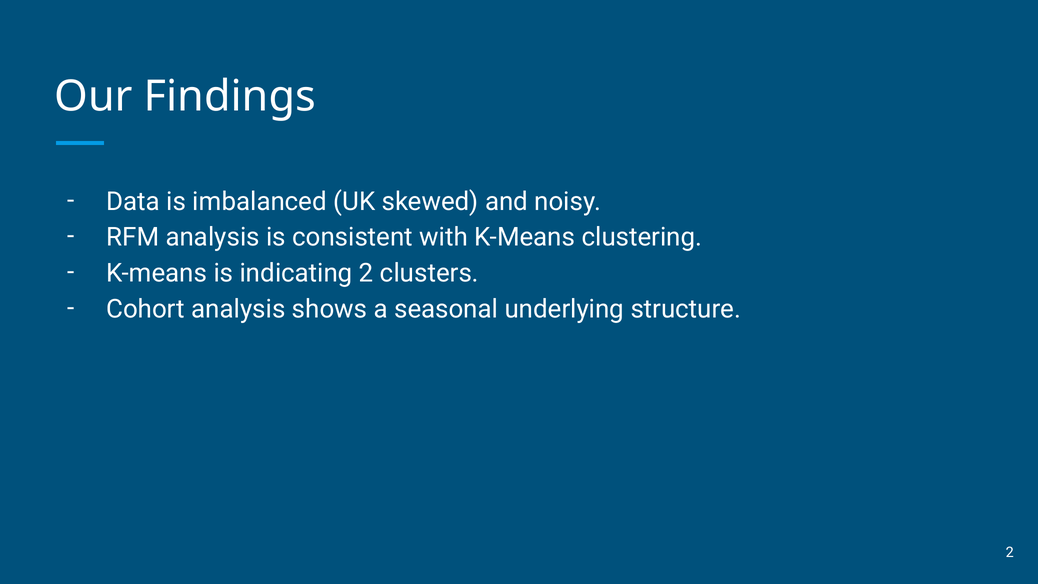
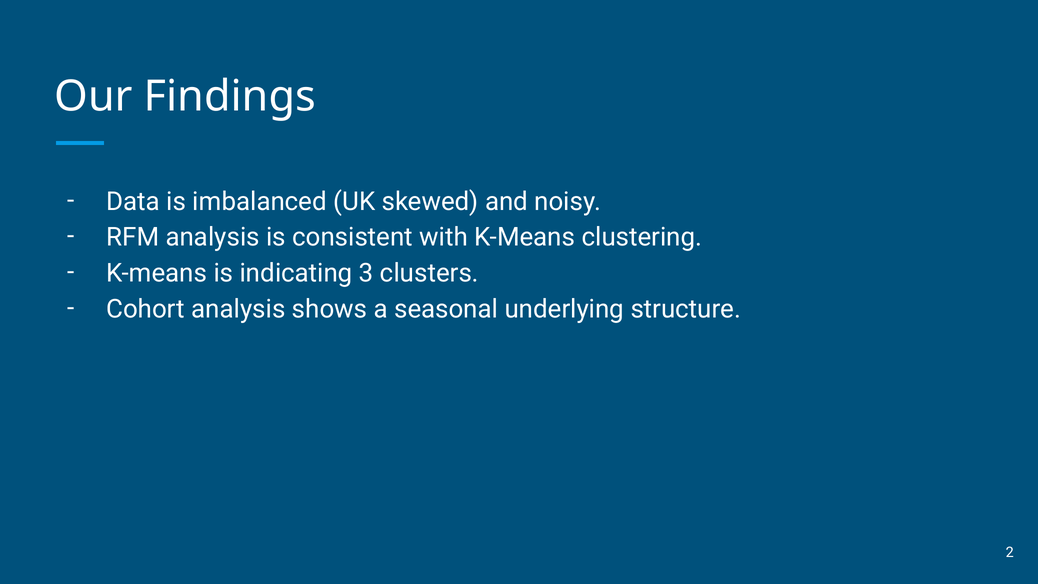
indicating 2: 2 -> 3 (366, 273)
